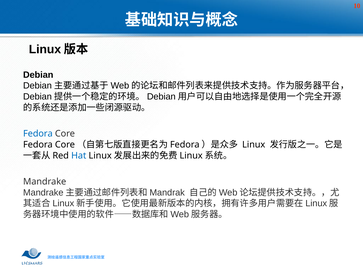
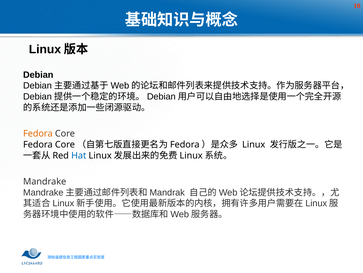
Fedora colour: blue -> orange (38, 133)
